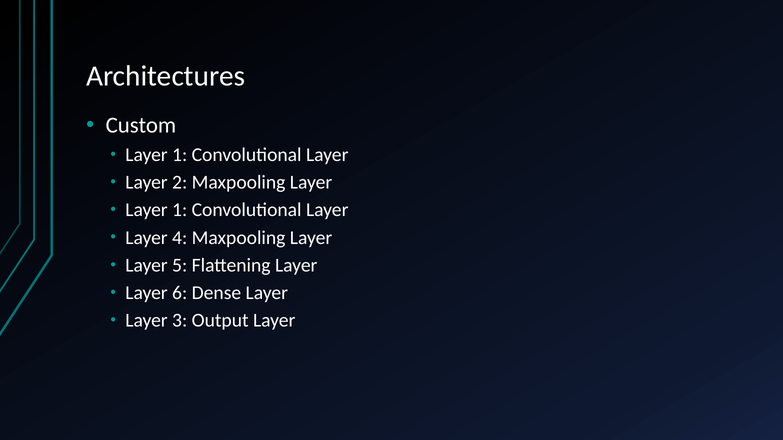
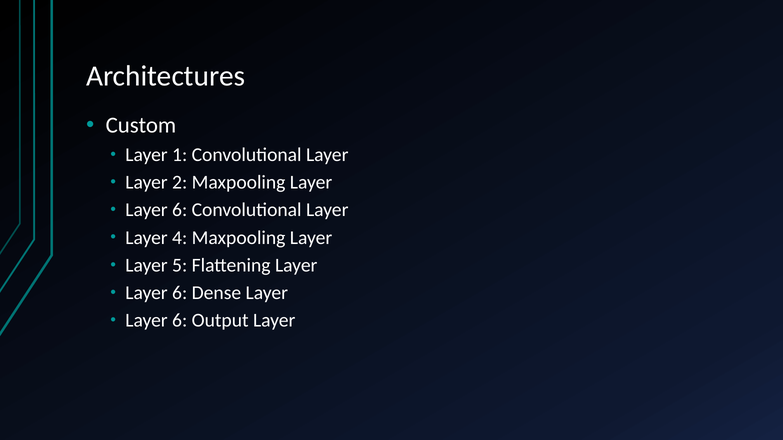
1: 1 -> 6 (180, 210)
3: 3 -> 6 (180, 321)
